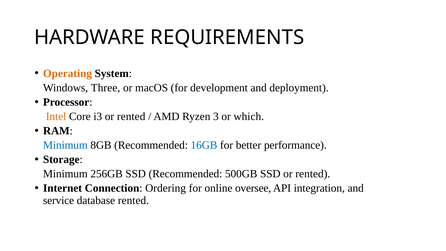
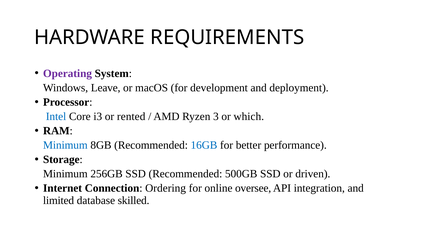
Operating colour: orange -> purple (68, 73)
Three: Three -> Leave (106, 88)
Intel colour: orange -> blue (56, 116)
SSD or rented: rented -> driven (313, 174)
service: service -> limited (59, 200)
database rented: rented -> skilled (134, 200)
